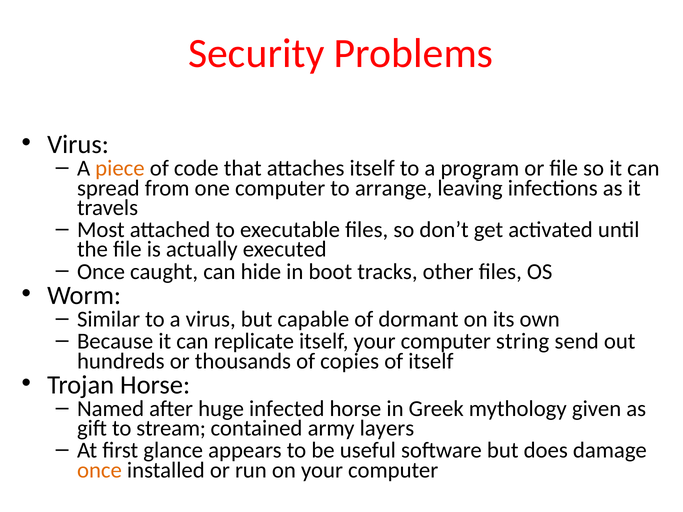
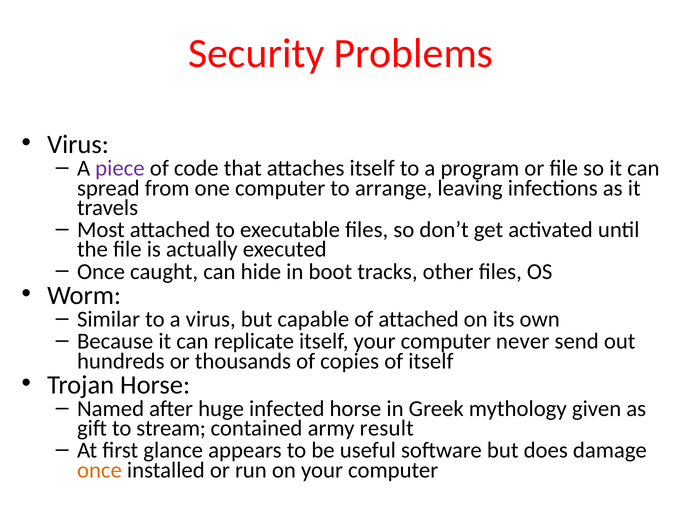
piece colour: orange -> purple (120, 168)
of dormant: dormant -> attached (419, 319)
string: string -> never (523, 341)
layers: layers -> result (387, 429)
